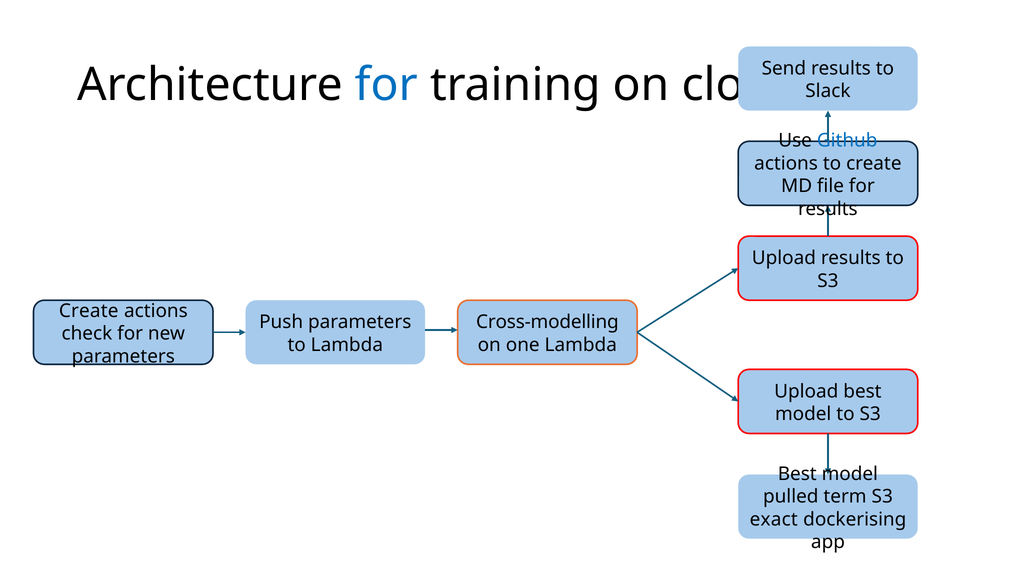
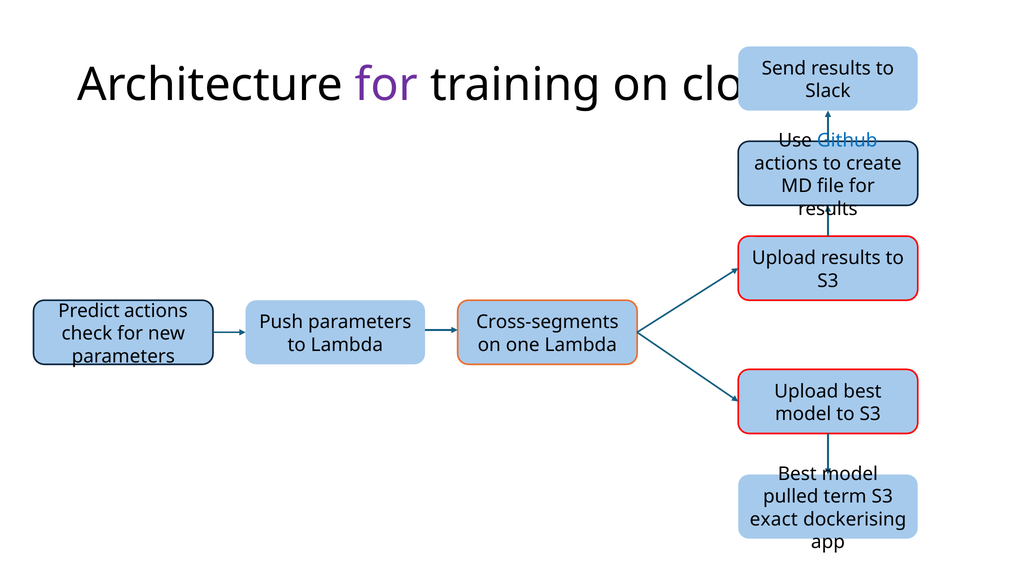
for colour: blue -> purple (386, 85)
Create: Create -> Predict (89, 311)
Cross-modelling: Cross-modelling -> Cross-segments (547, 322)
